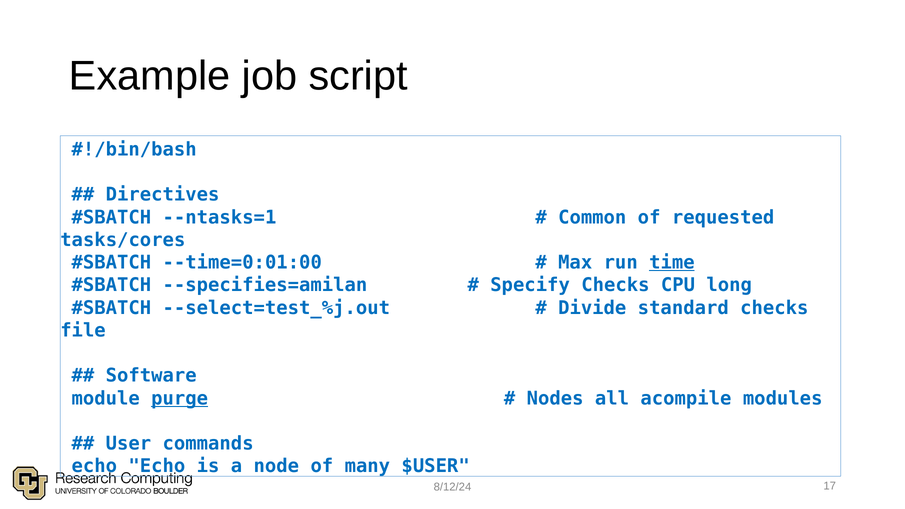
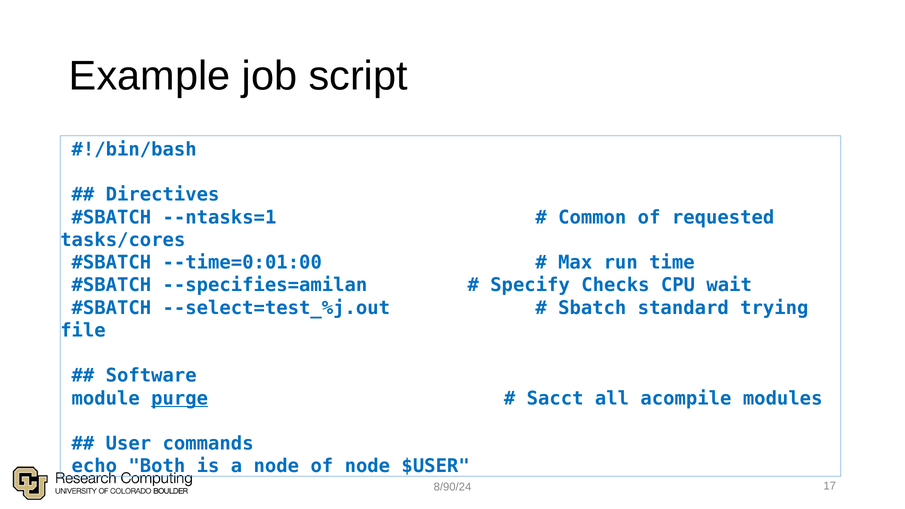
time underline: present -> none (672, 263)
long: long -> wait (729, 285)
Divide: Divide -> Sbatch (592, 308)
standard checks: checks -> trying (774, 308)
Nodes: Nodes -> Sacct (555, 398)
echo Echo: Echo -> Both (157, 466)
of many: many -> node (367, 466)
8/12/24: 8/12/24 -> 8/90/24 (452, 487)
